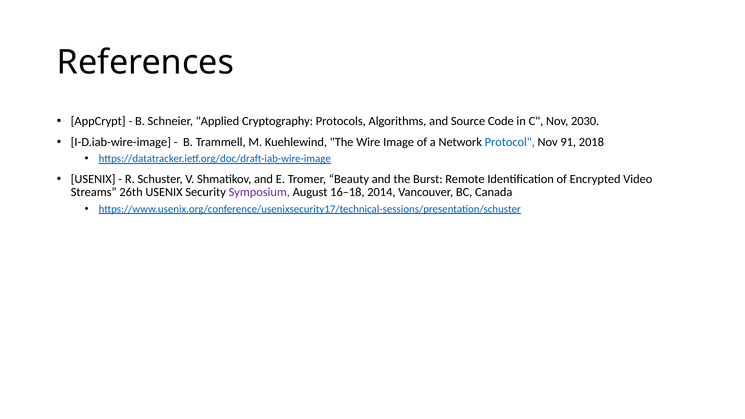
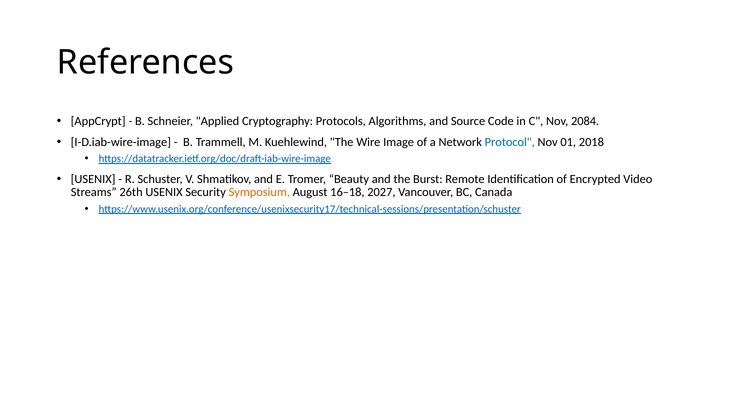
2030: 2030 -> 2084 (585, 121)
91: 91 -> 01 (568, 142)
Symposium colour: purple -> orange (259, 192)
2014: 2014 -> 2027 (381, 192)
